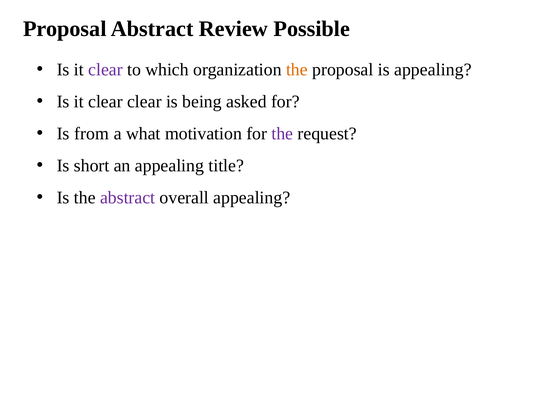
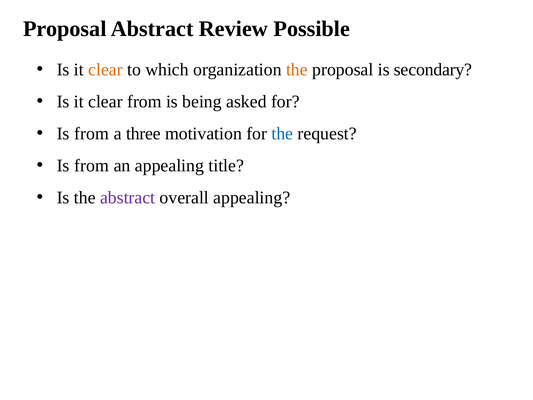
clear colour: purple -> orange (105, 70)
is appealing: appealing -> secondary (433, 70)
clear clear: clear -> from (144, 102)
what: what -> three (143, 134)
the colour: purple -> blue (282, 134)
short: short -> from (92, 166)
